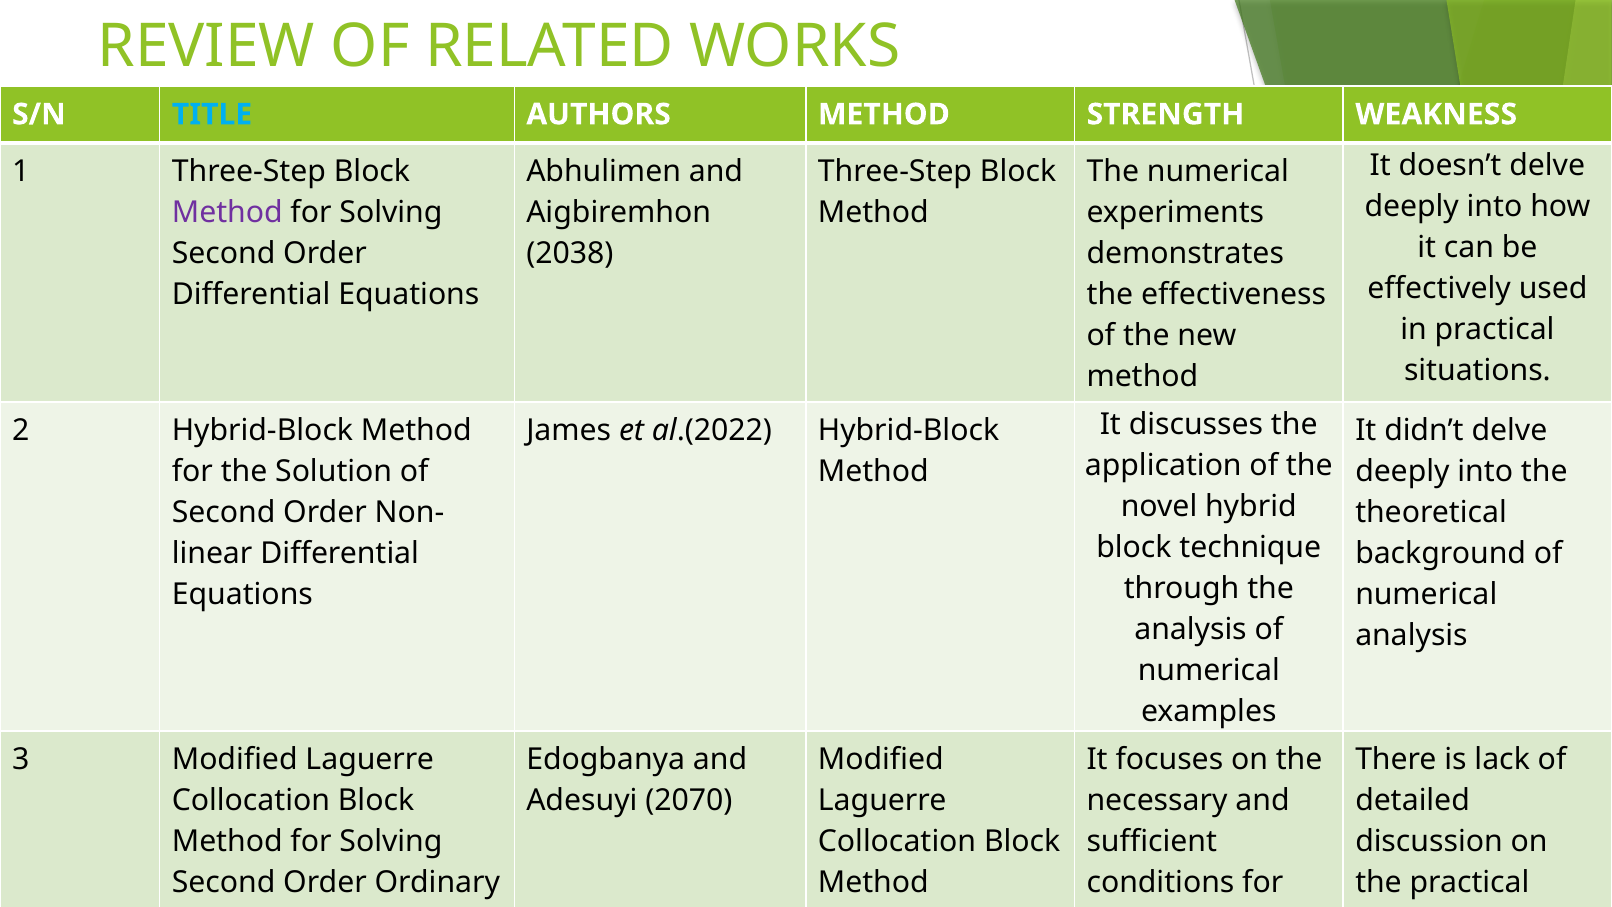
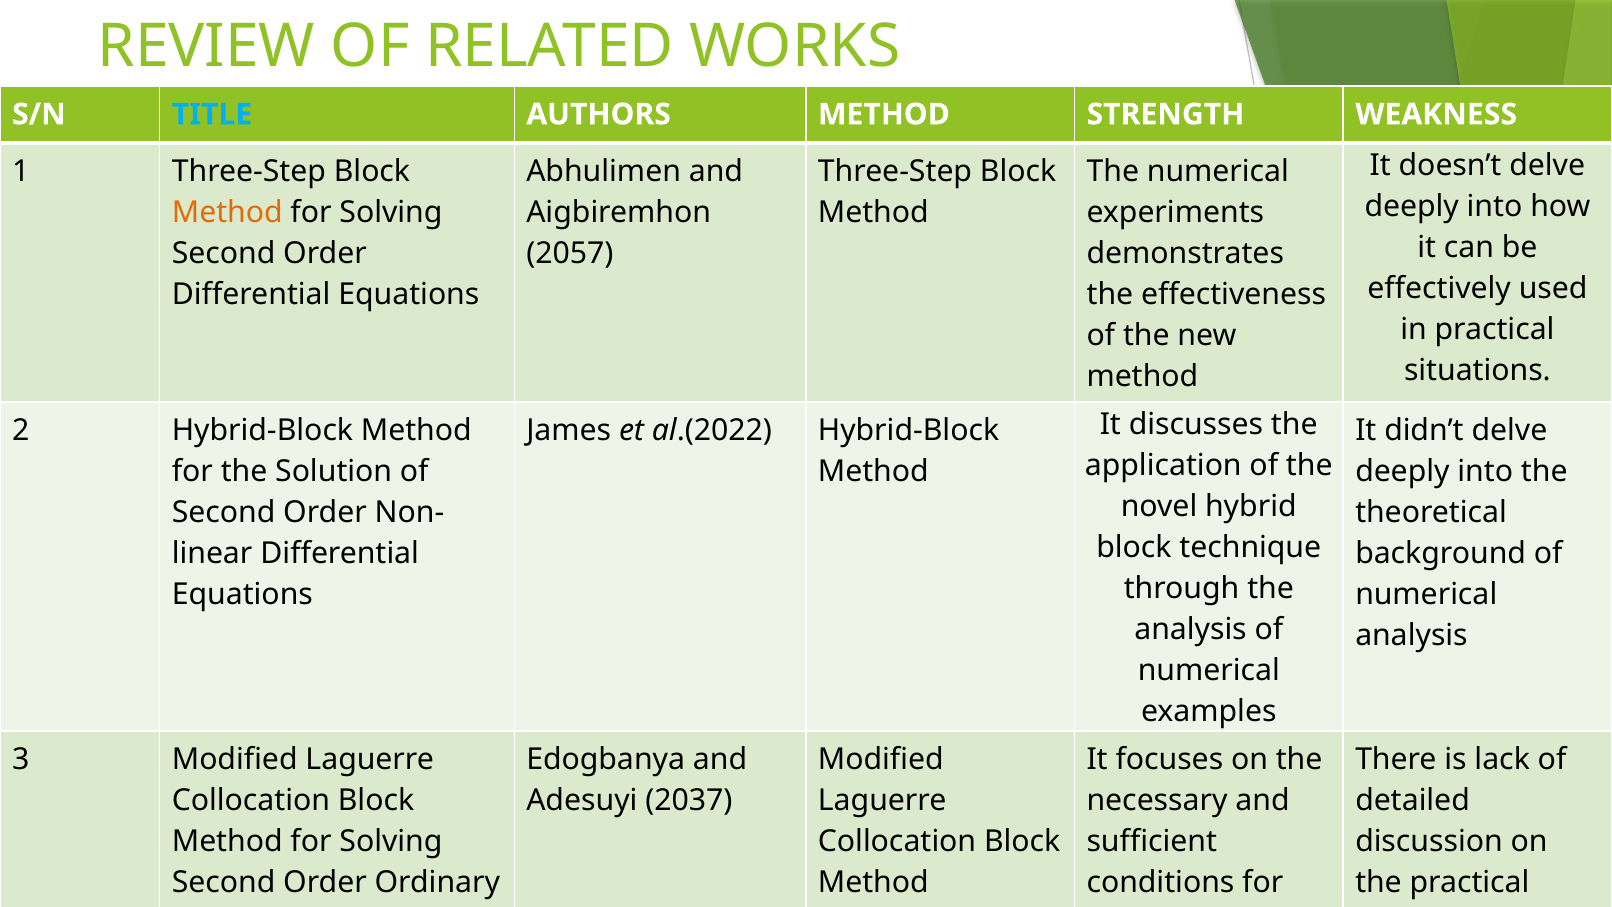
Method colour: purple -> orange (227, 212)
2038: 2038 -> 2057 (570, 253)
2070: 2070 -> 2037 (689, 800)
